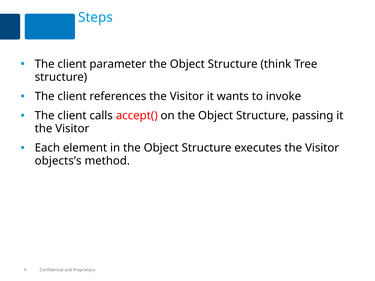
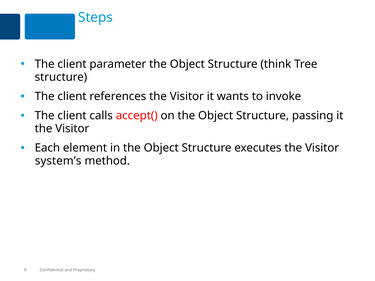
objects’s: objects’s -> system’s (58, 161)
